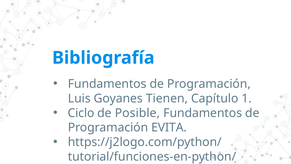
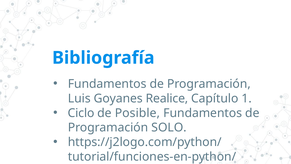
Tienen: Tienen -> Realice (167, 98)
EVITA: EVITA -> SOLO (169, 127)
